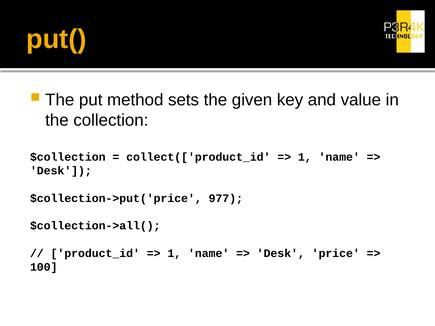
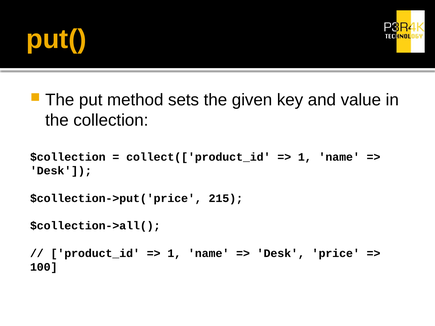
977: 977 -> 215 (226, 199)
